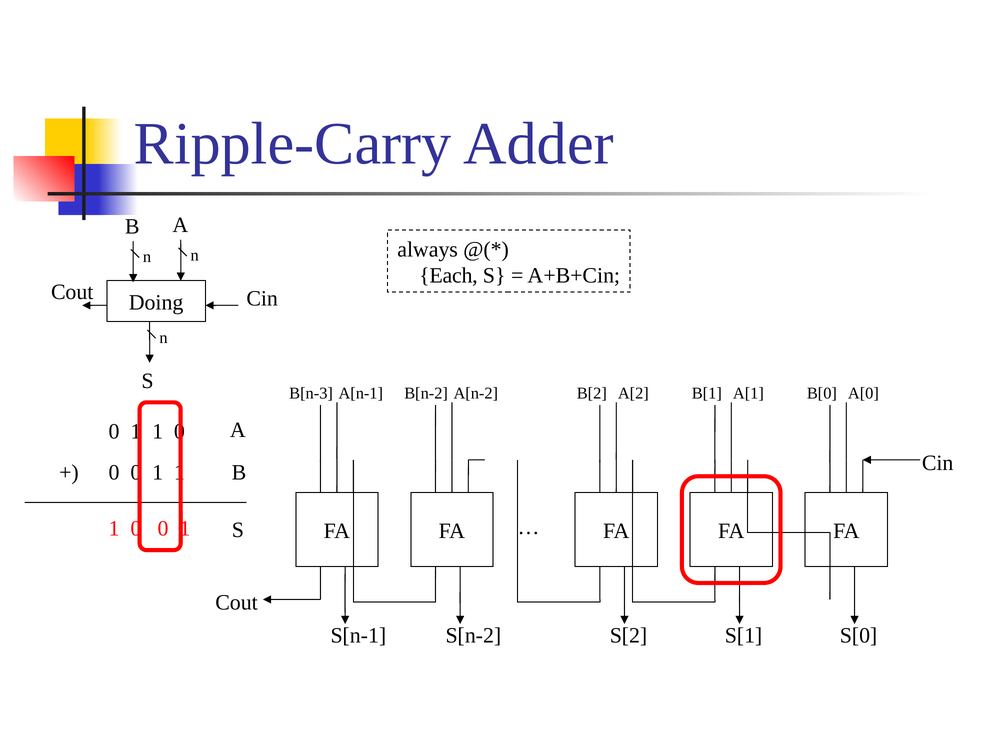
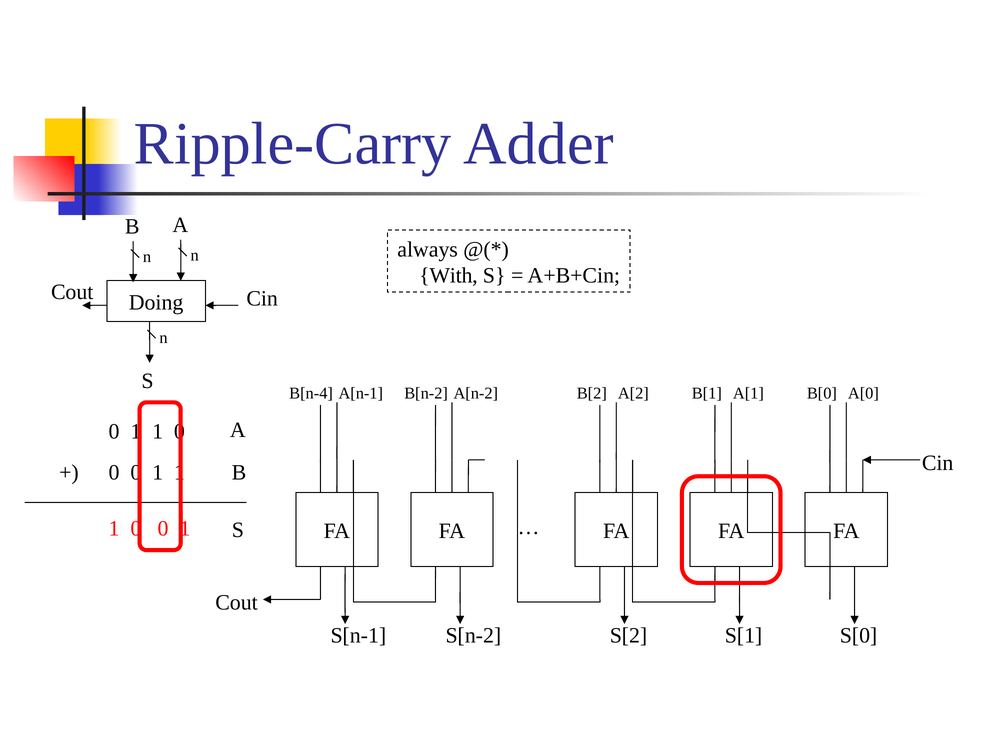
Each: Each -> With (448, 276)
B[n-3: B[n-3 -> B[n-4 (311, 394)
